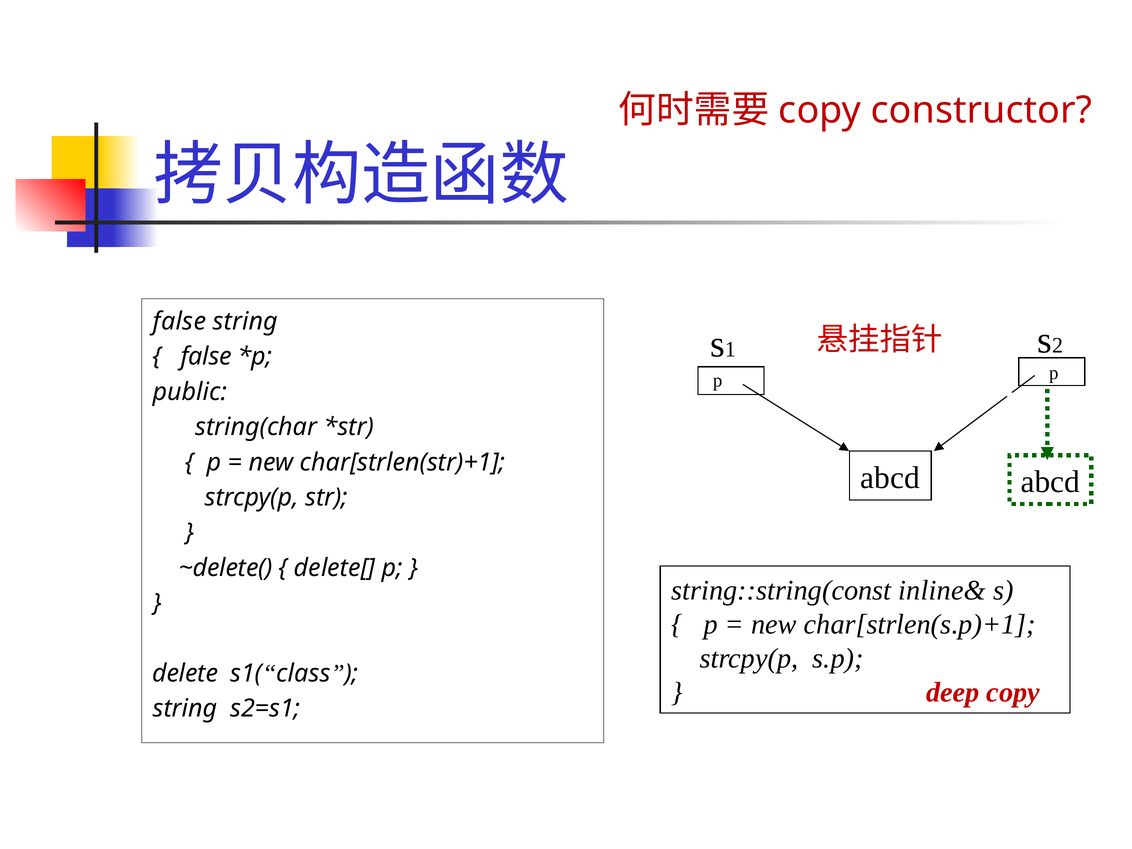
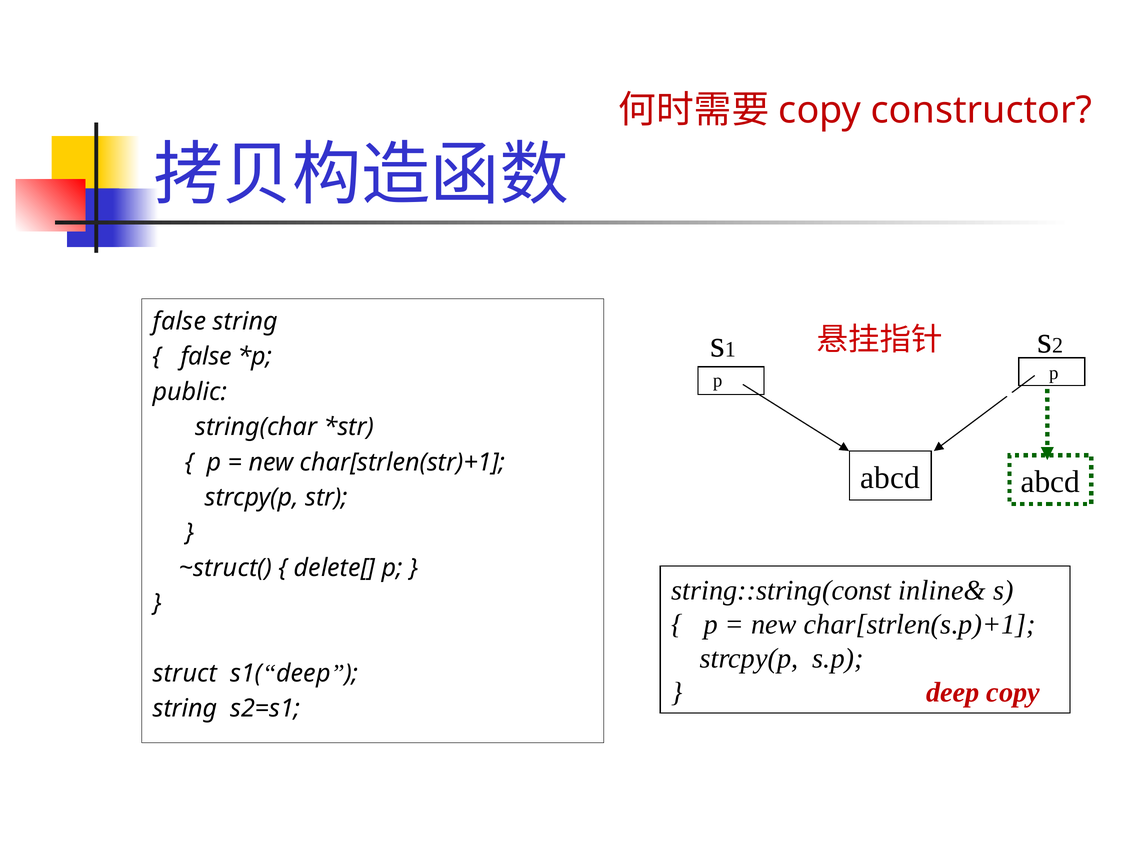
~delete(: ~delete( -> ~struct( (226, 568)
delete: delete -> struct (185, 673)
class: class -> deep (303, 673)
